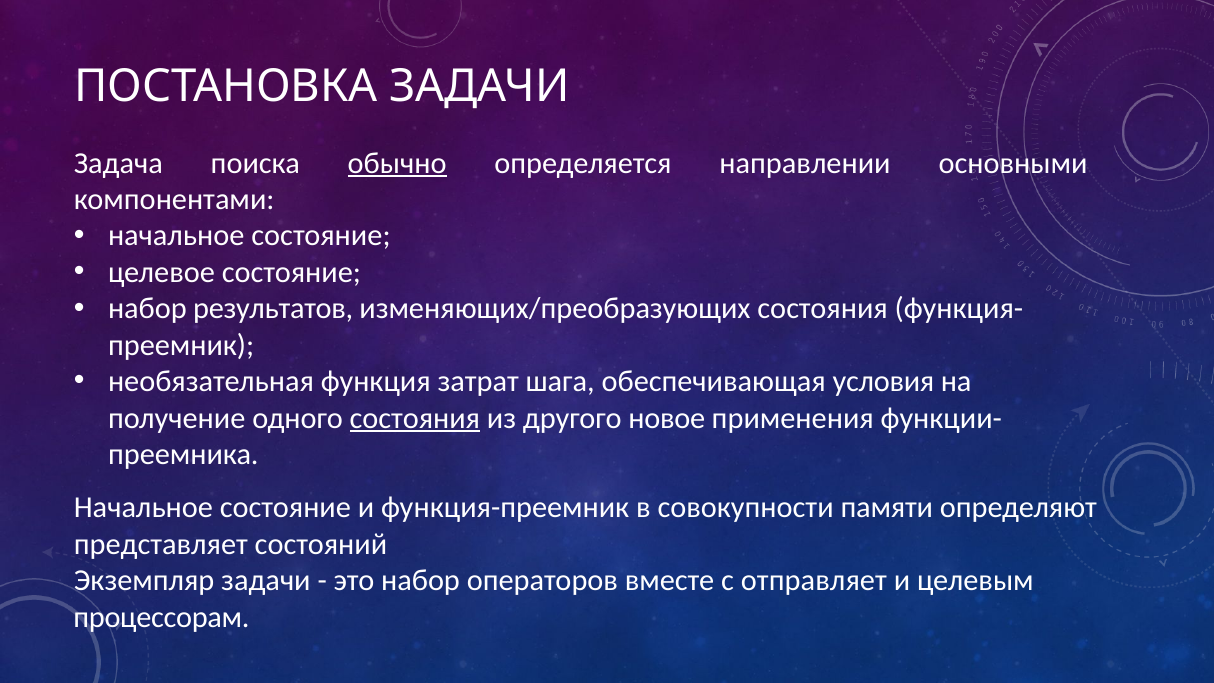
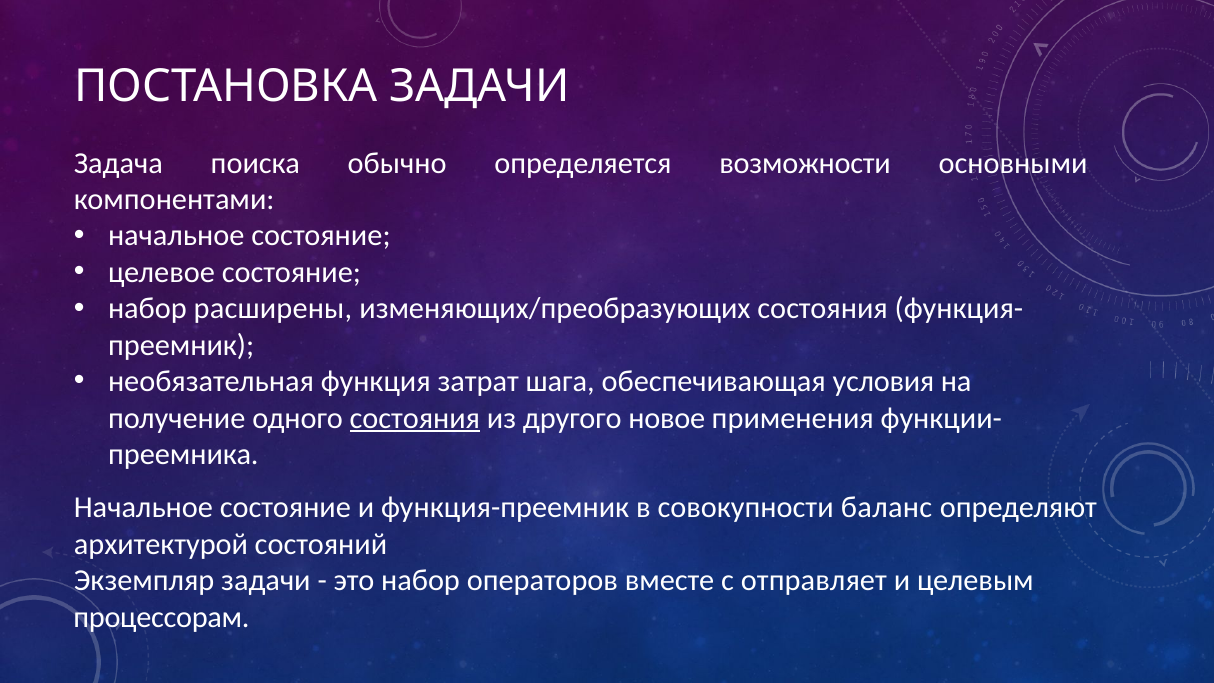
обычно underline: present -> none (397, 163)
направлении: направлении -> возможности (805, 163)
результатов: результатов -> расширены (273, 309)
памяти: памяти -> баланс (887, 508)
представляет: представляет -> архитектурой (161, 544)
